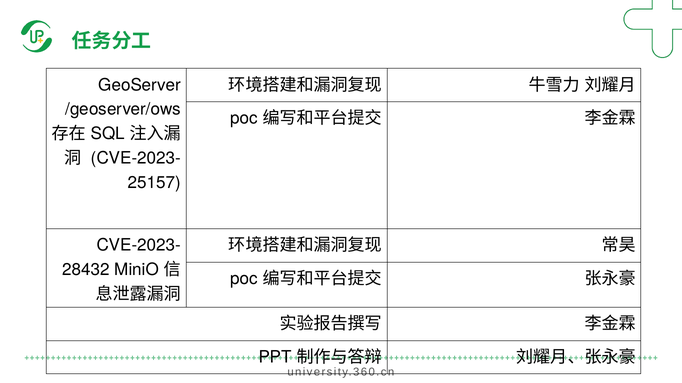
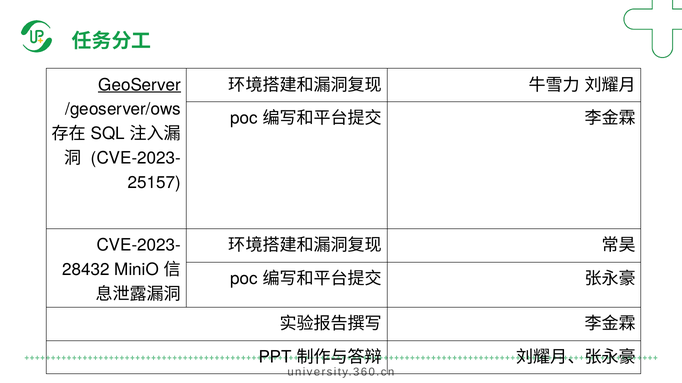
GeoServer underline: none -> present (140, 85)
